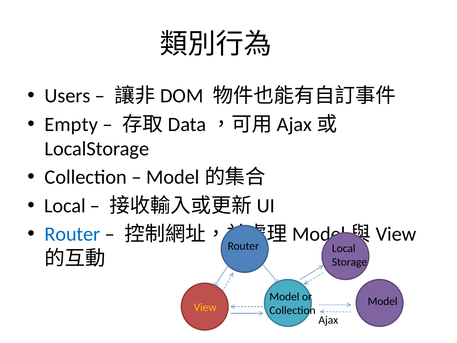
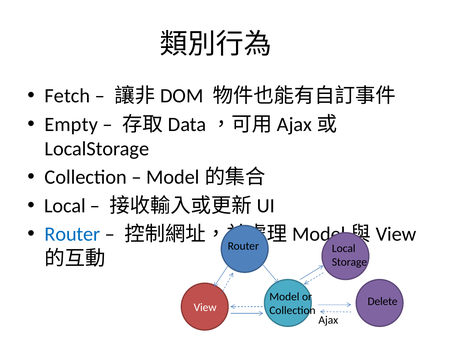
Users: Users -> Fetch (67, 96)
Model: Model -> Delete (383, 301)
View colour: yellow -> white (205, 307)
